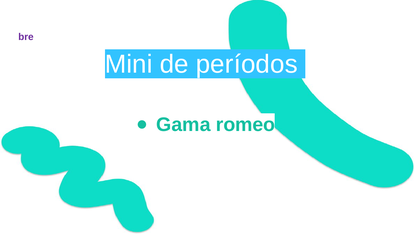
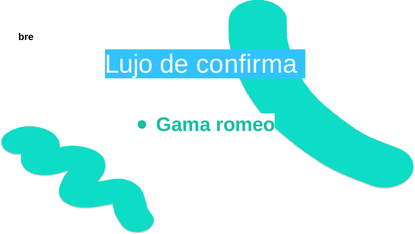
bre colour: purple -> black (26, 37)
Mini: Mini -> Lujo (129, 64)
períodos: períodos -> confirma (247, 64)
